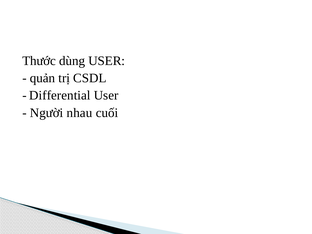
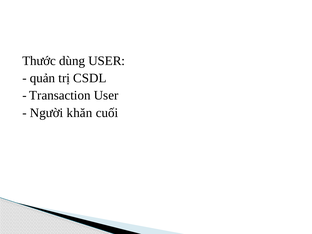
Differential: Differential -> Transaction (60, 95)
nhau: nhau -> khăn (80, 113)
